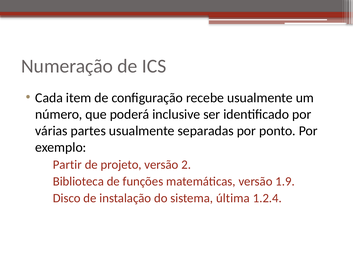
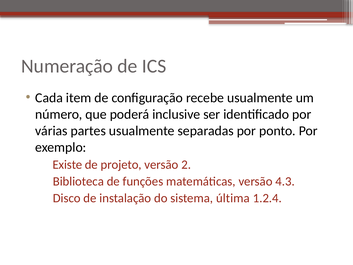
Partir: Partir -> Existe (67, 165)
1.9: 1.9 -> 4.3 (285, 181)
